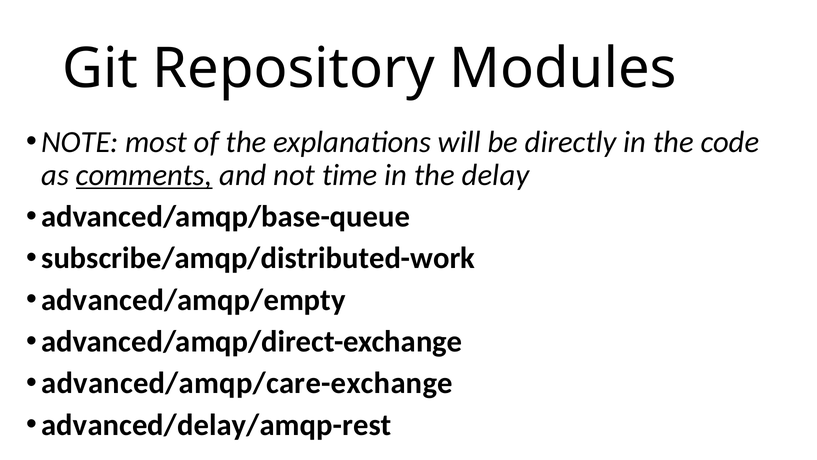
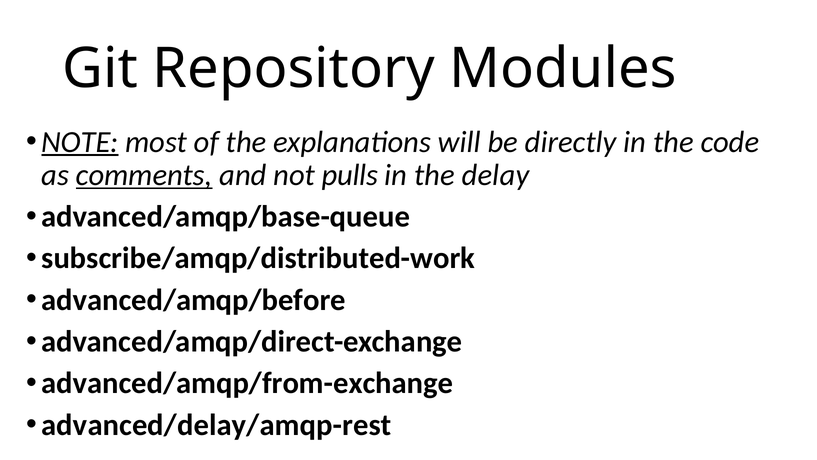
NOTE underline: none -> present (80, 142)
time: time -> pulls (350, 175)
advanced/amqp/empty: advanced/amqp/empty -> advanced/amqp/before (194, 300)
advanced/amqp/care-exchange: advanced/amqp/care-exchange -> advanced/amqp/from-exchange (247, 383)
